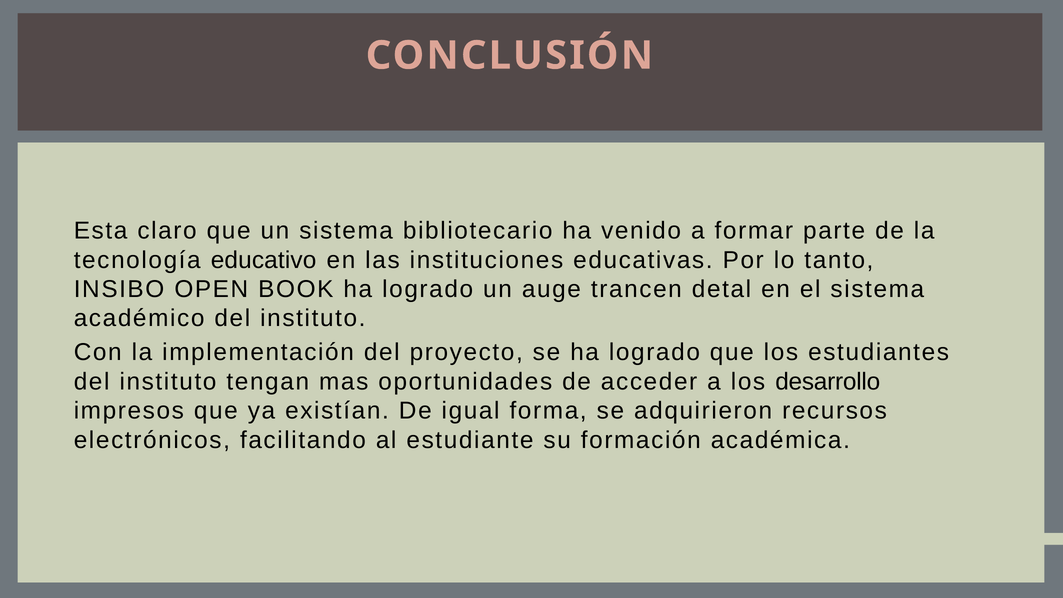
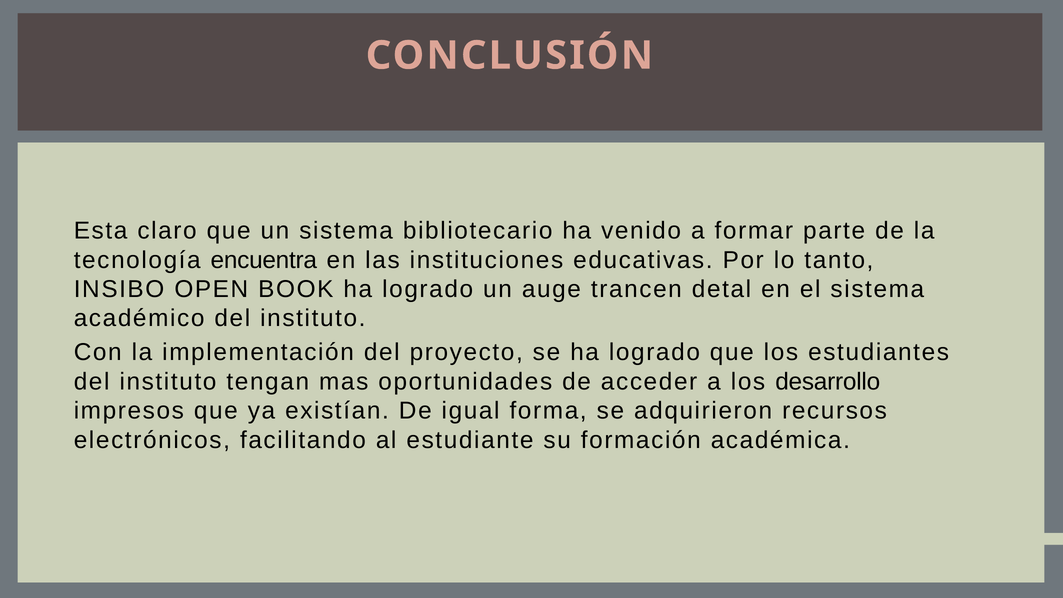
educativo: educativo -> encuentra (264, 260)
